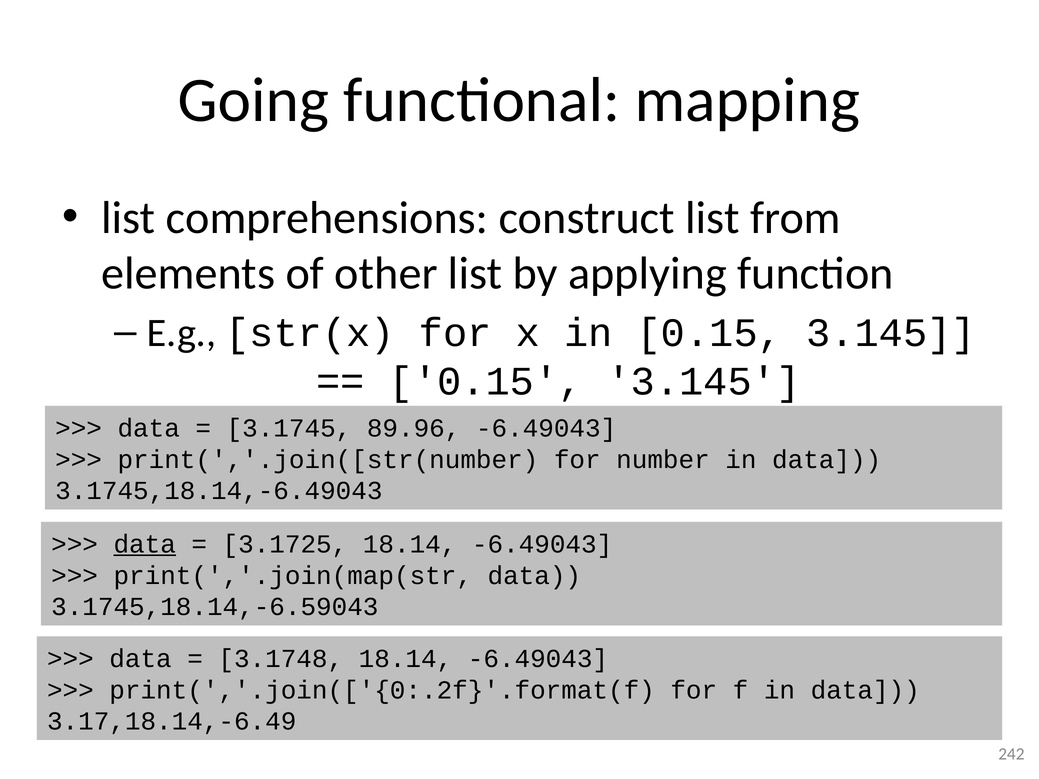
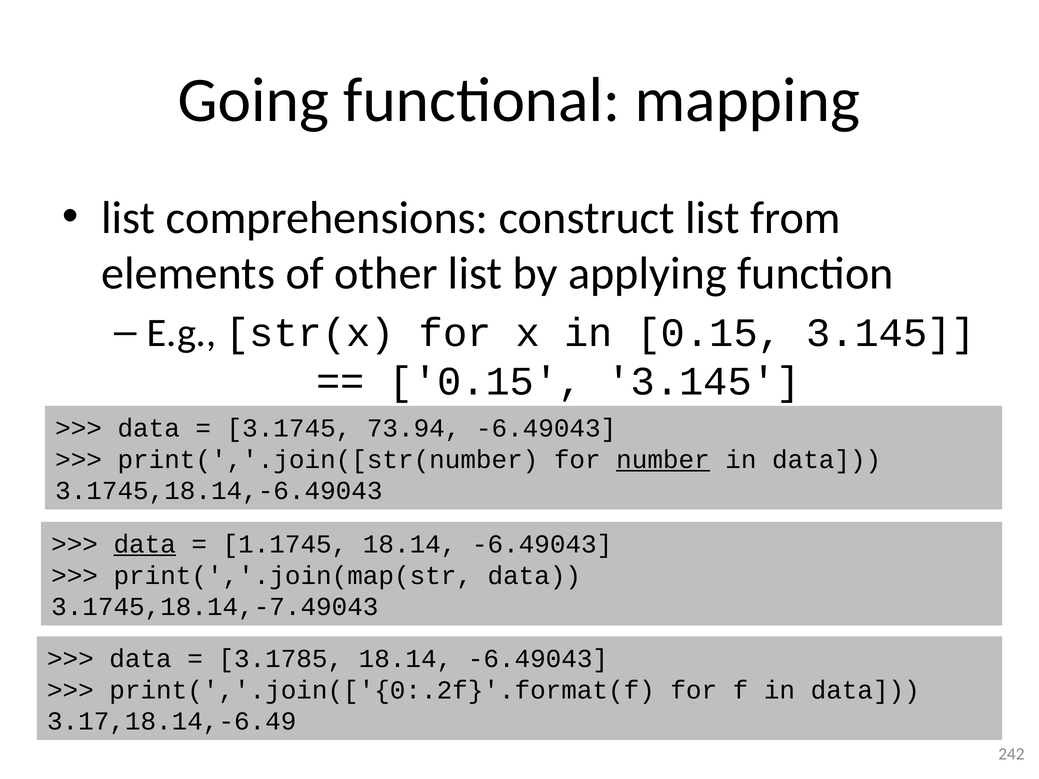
89.96: 89.96 -> 73.94 (414, 428)
number underline: none -> present (663, 460)
3.1725: 3.1725 -> 1.1745 (285, 544)
3.1745,18.14,-6.59043: 3.1745,18.14,-6.59043 -> 3.1745,18.14,-7.49043 (215, 607)
3.1748: 3.1748 -> 3.1785 (281, 659)
